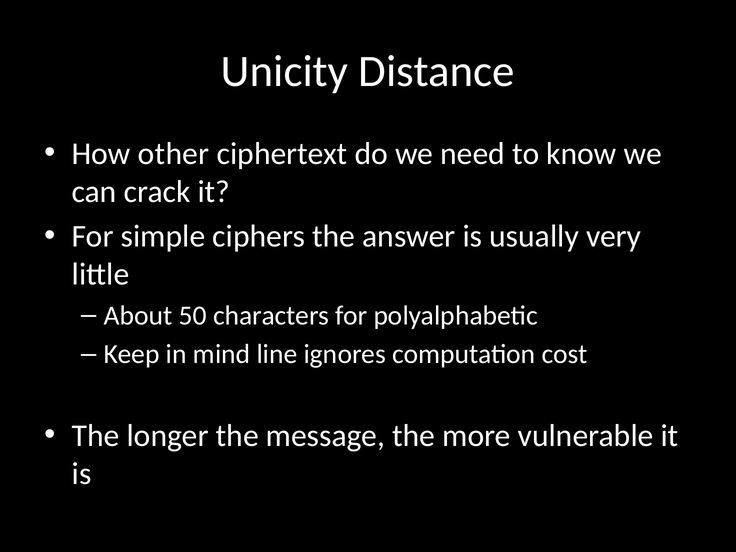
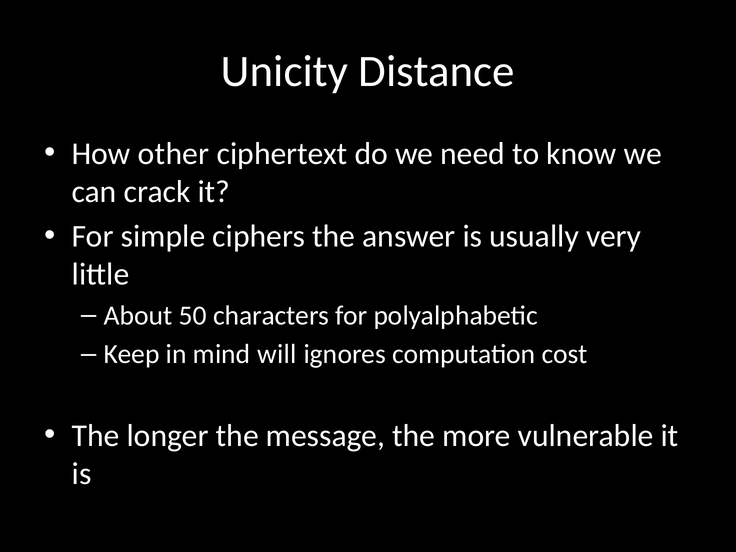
line: line -> will (277, 354)
